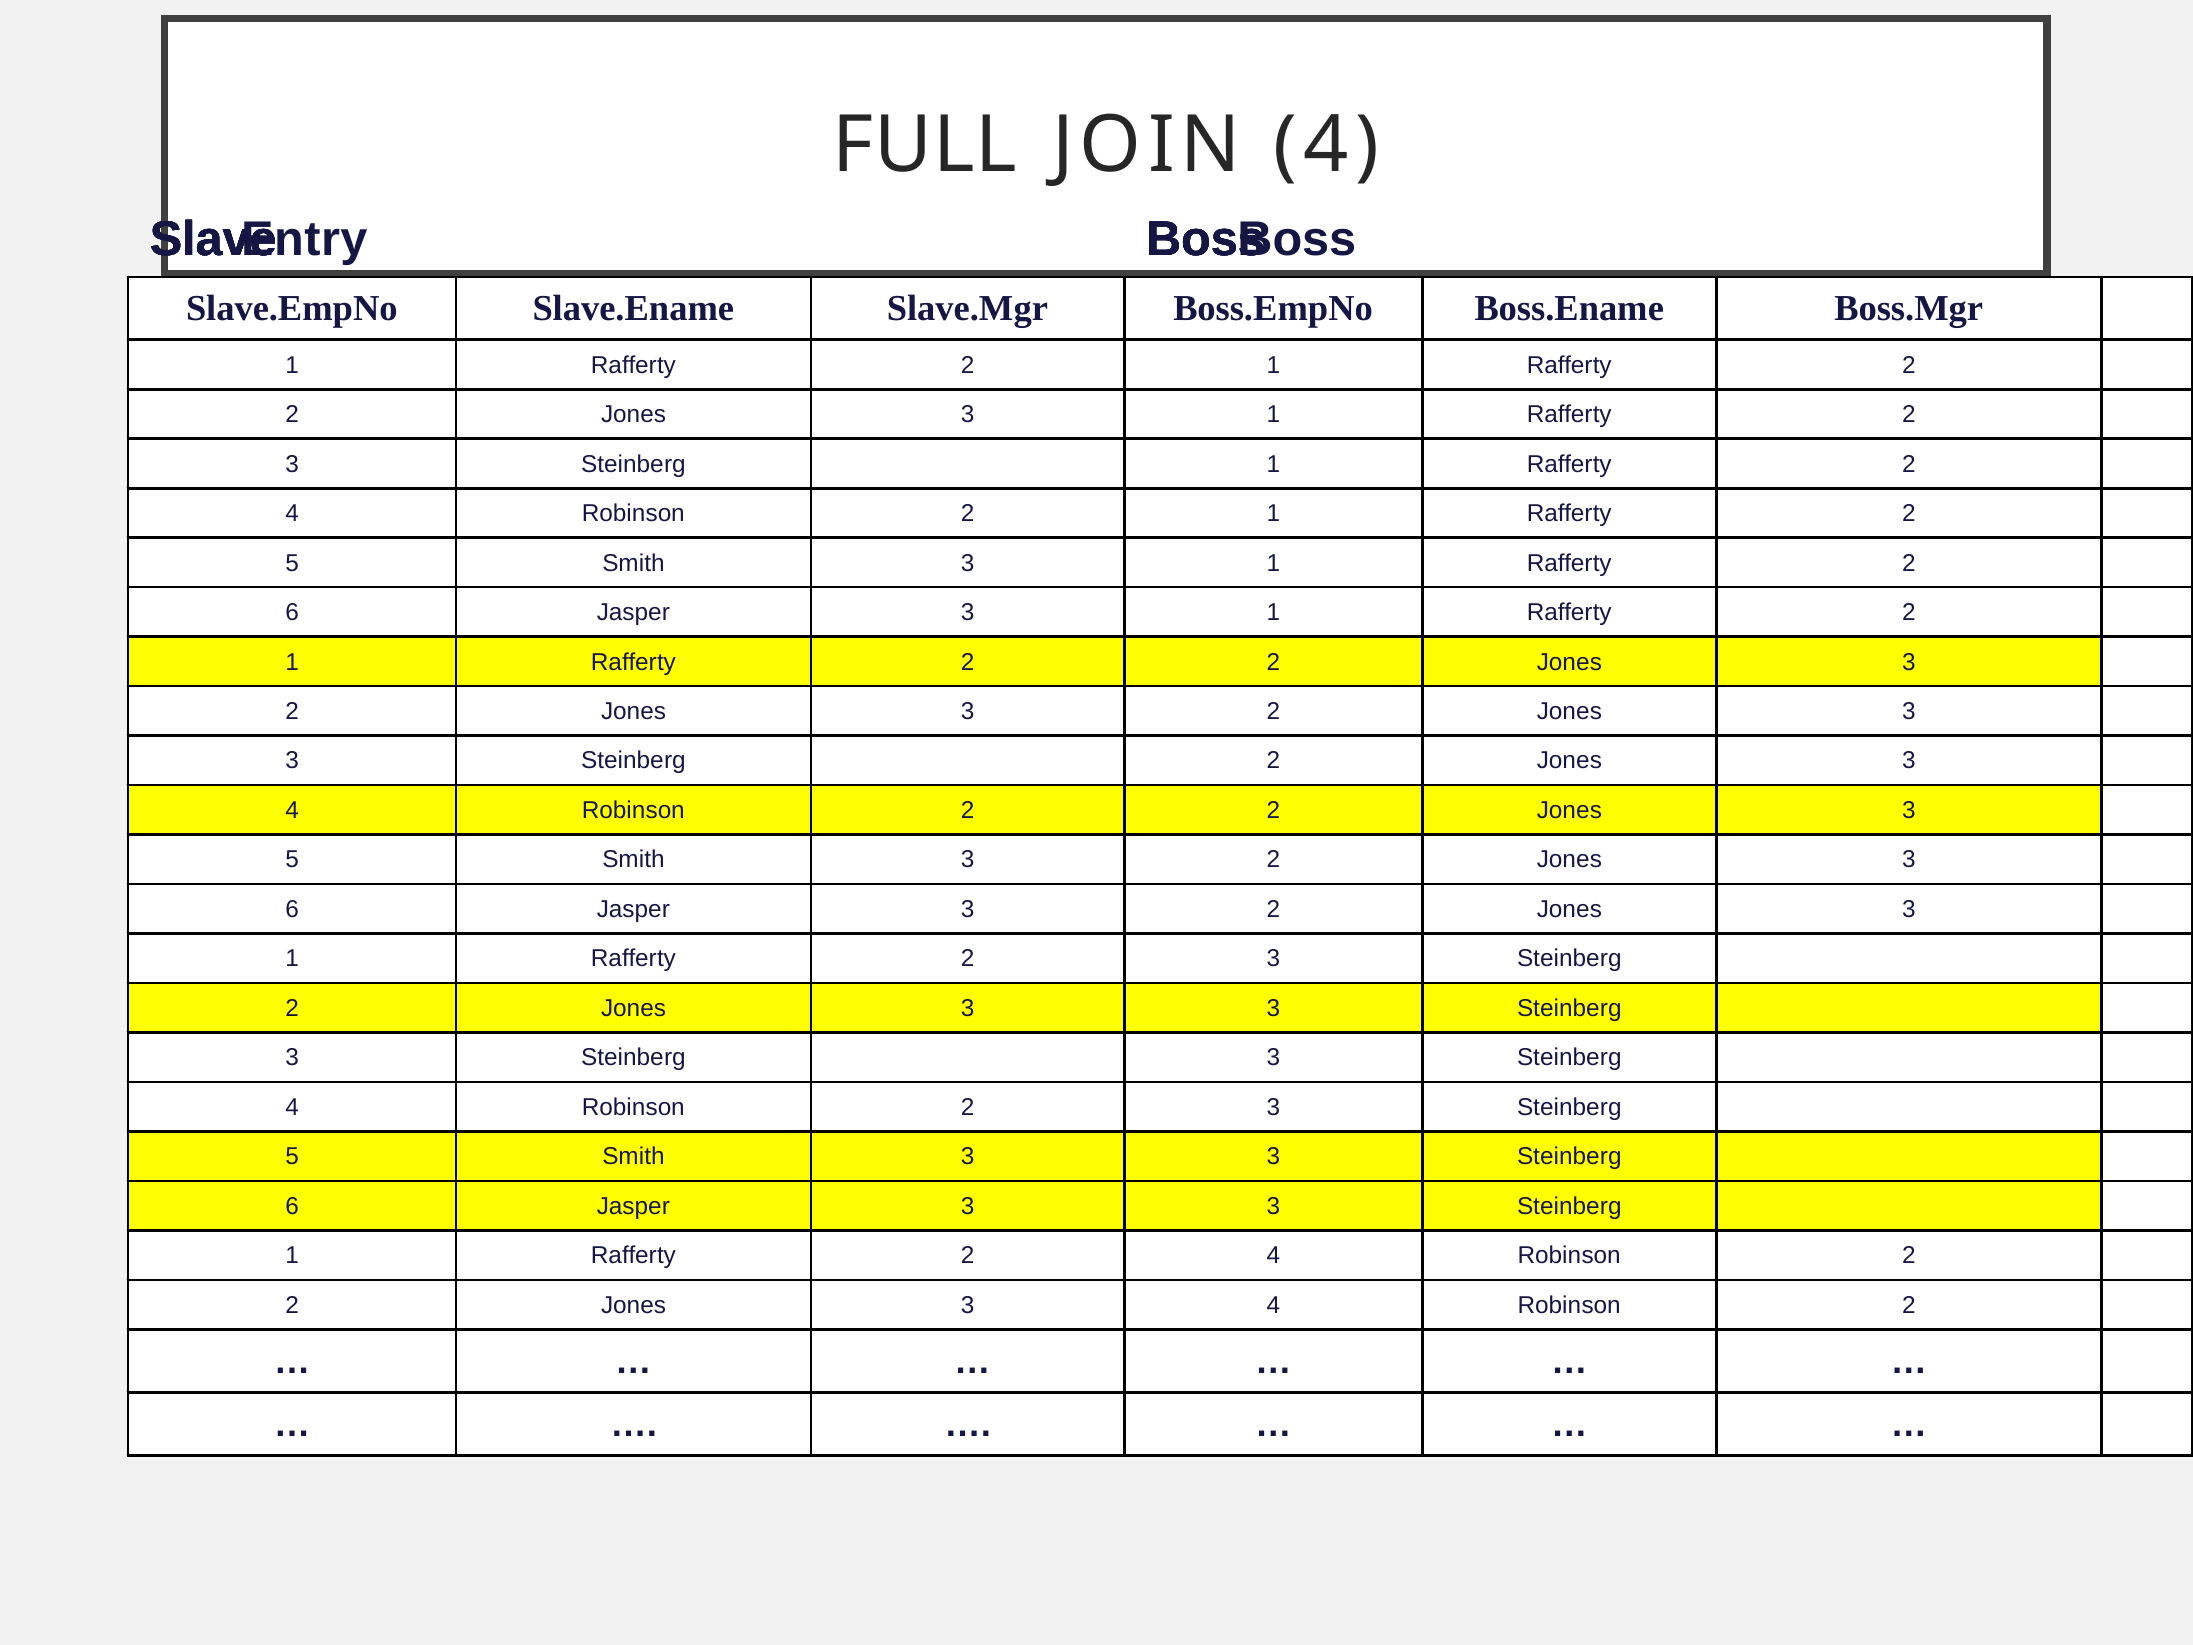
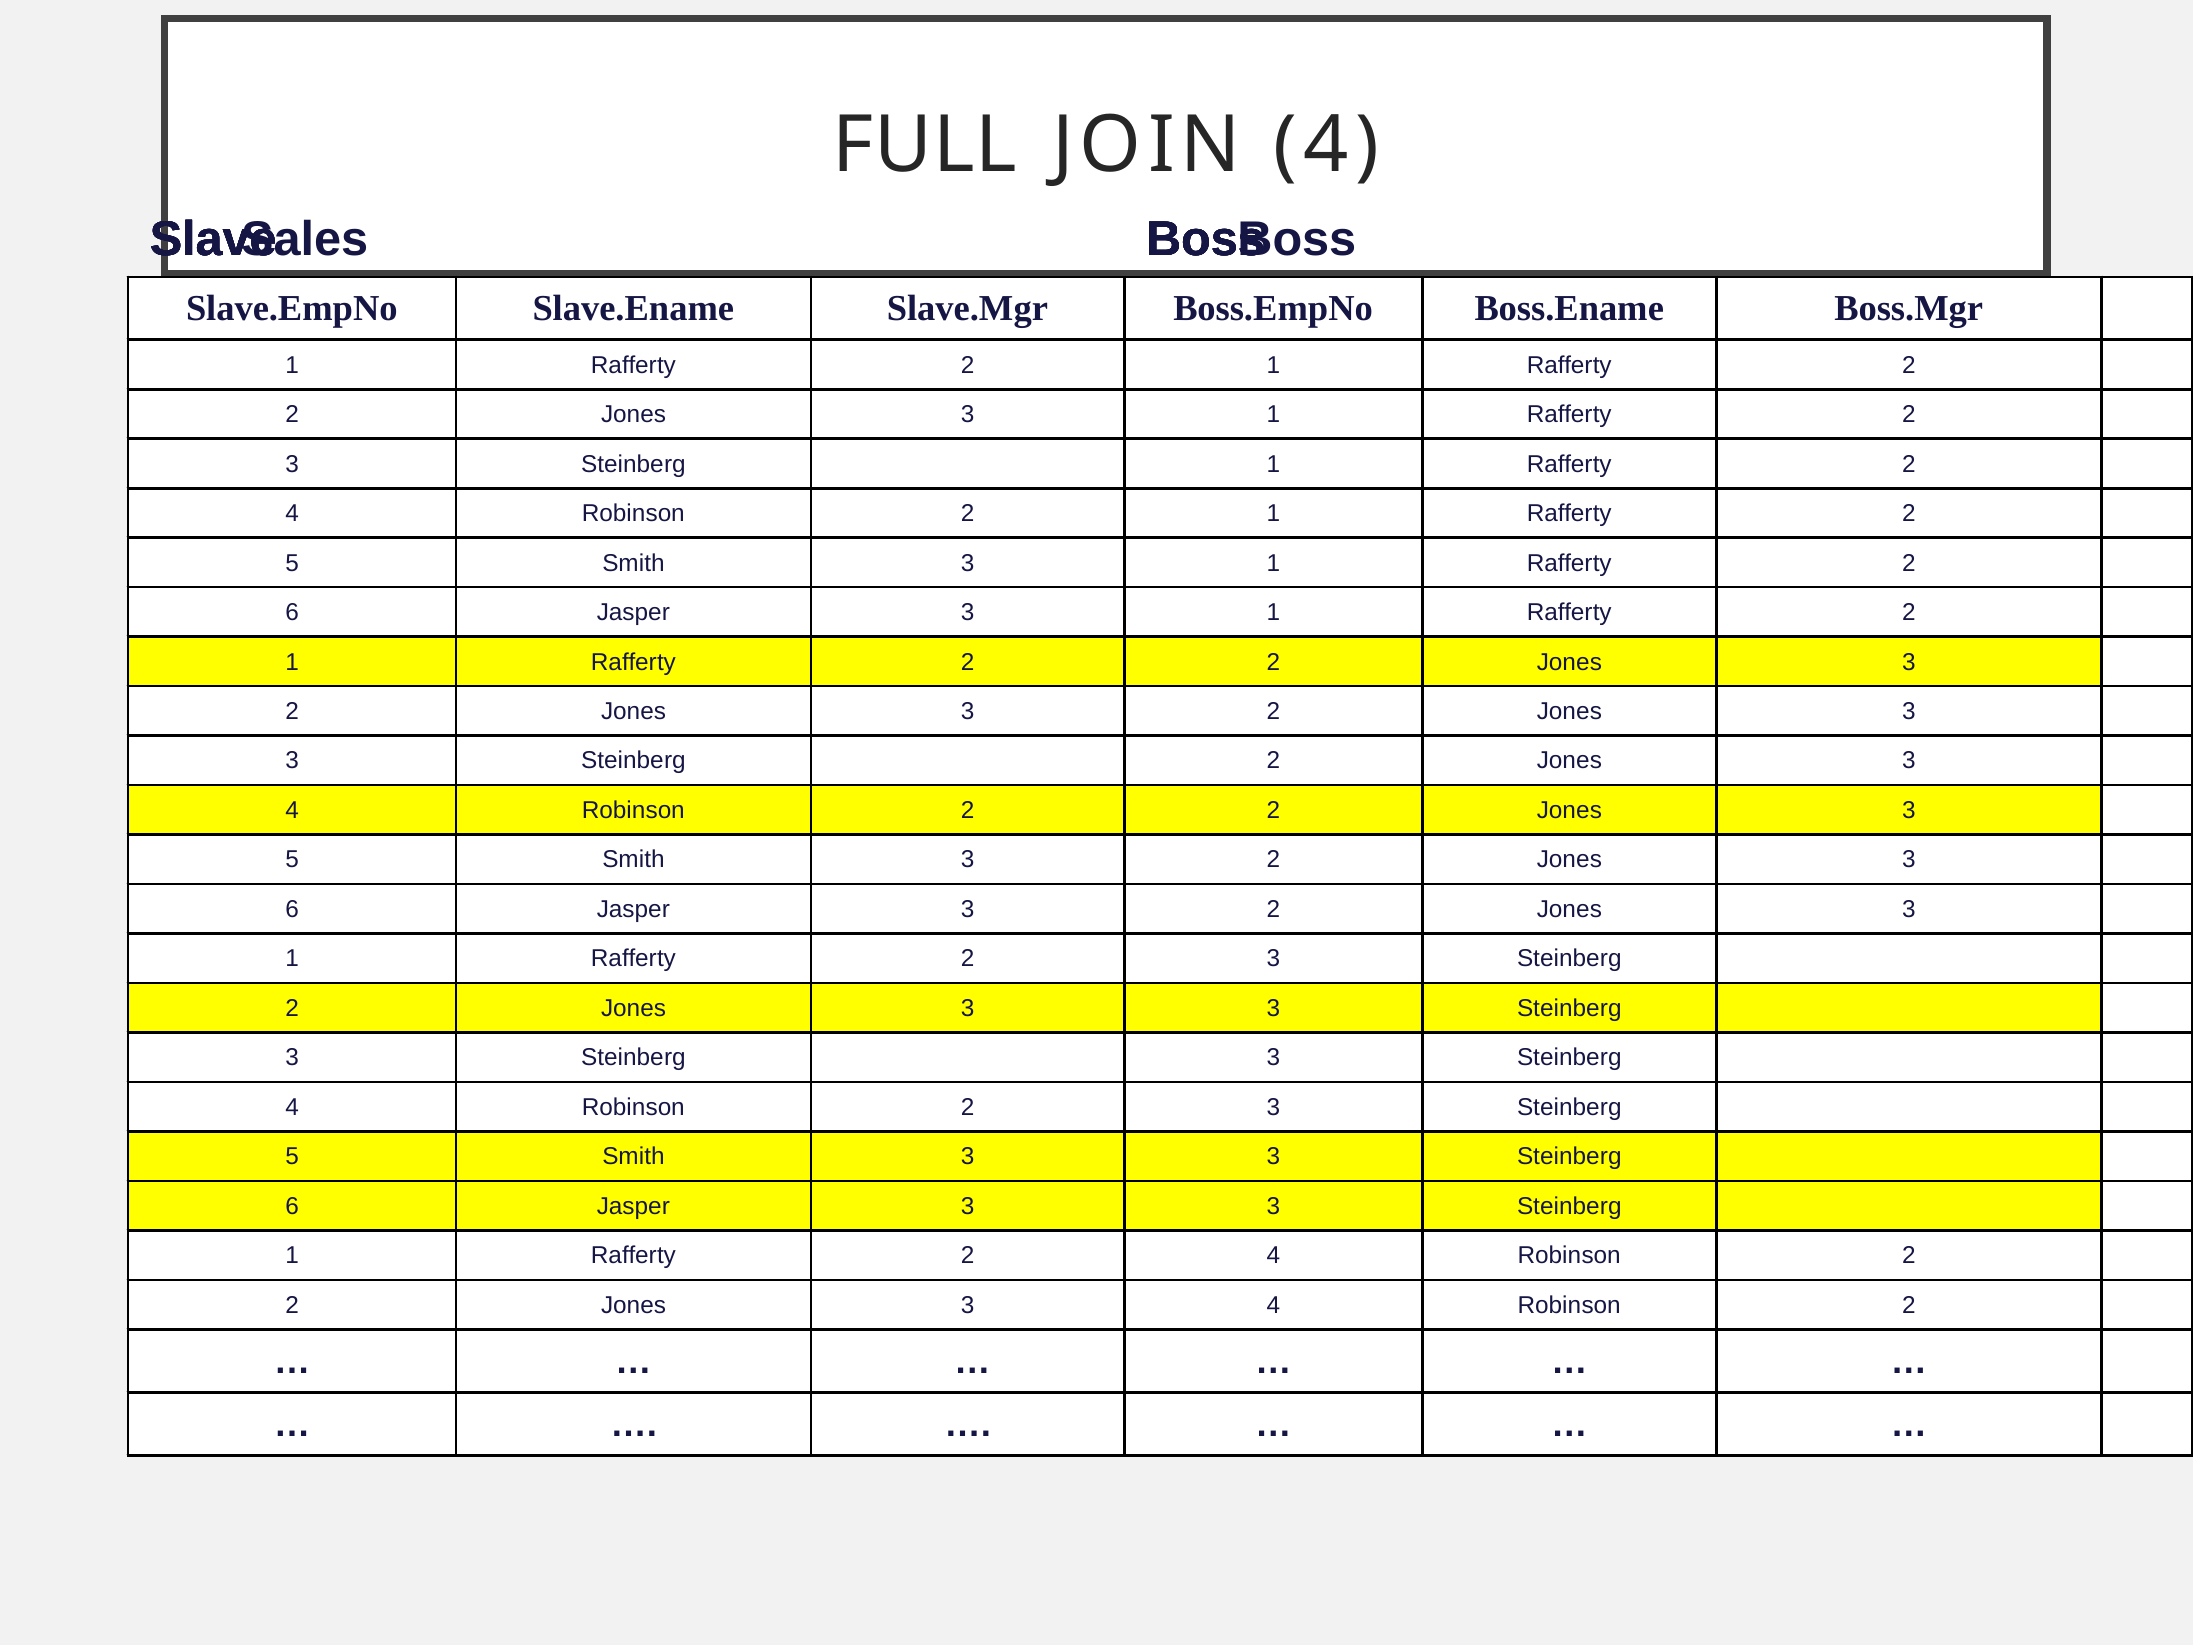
Entry: Entry -> Sales (305, 240)
